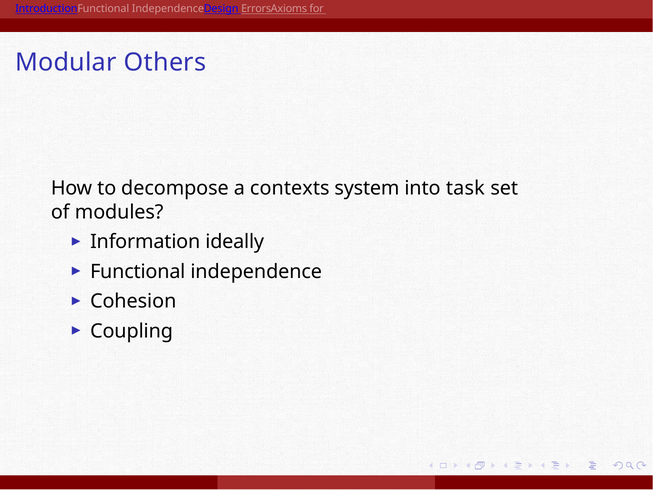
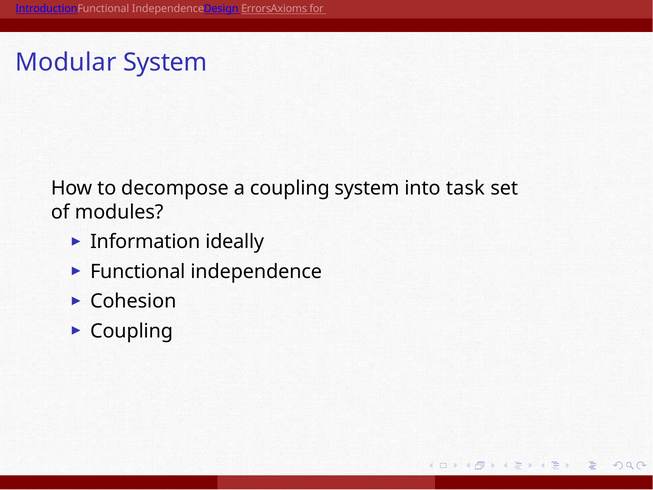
Modular Others: Others -> System (165, 63)
a contexts: contexts -> coupling (290, 189)
